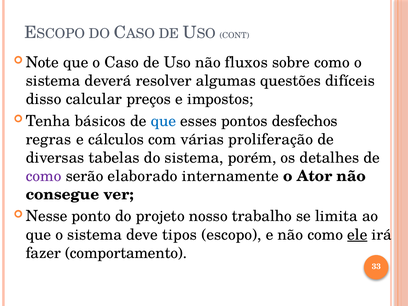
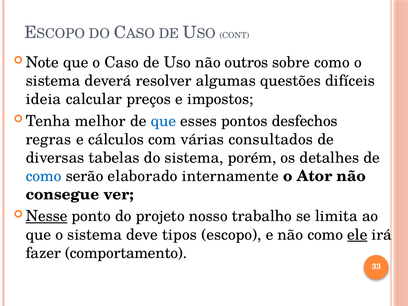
fluxos: fluxos -> outros (246, 62)
disso: disso -> ideia (44, 99)
básicos: básicos -> melhor (100, 121)
proliferação: proliferação -> consultados (271, 139)
como colour: purple -> blue (44, 176)
Nesse underline: none -> present (47, 216)
